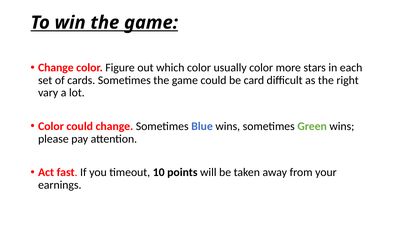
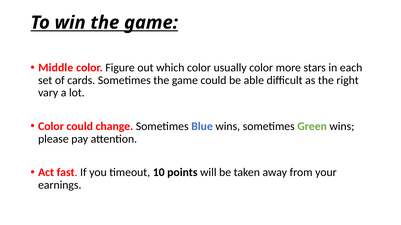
Change: Change -> Middle (56, 68)
card: card -> able (254, 80)
